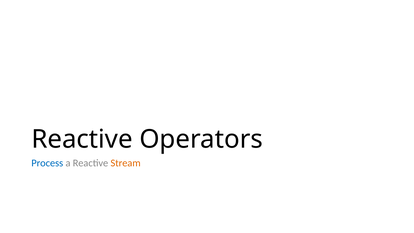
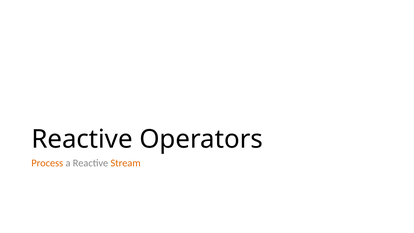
Process colour: blue -> orange (47, 163)
